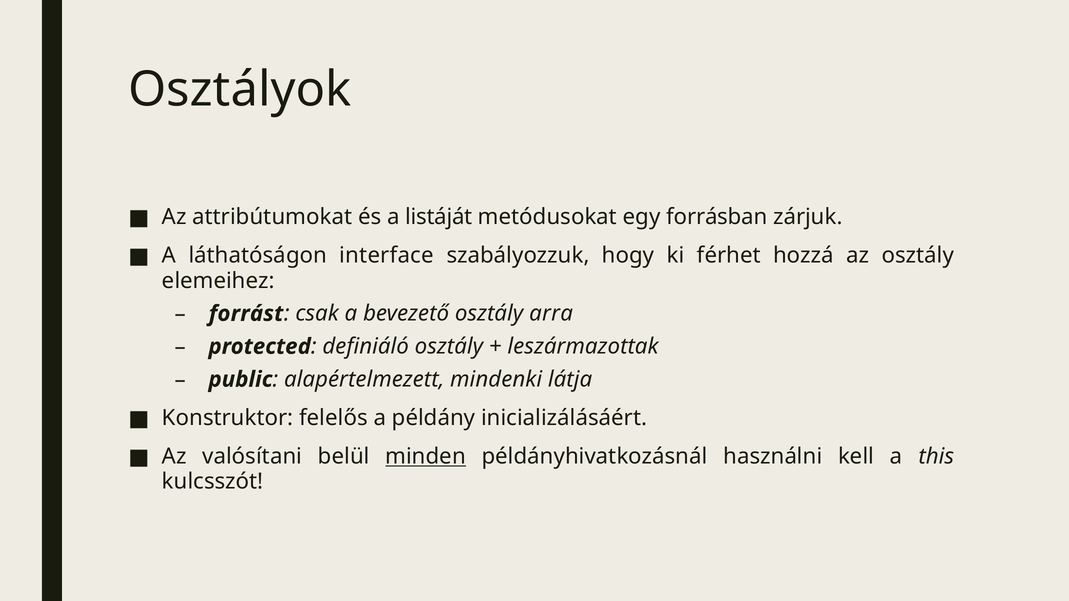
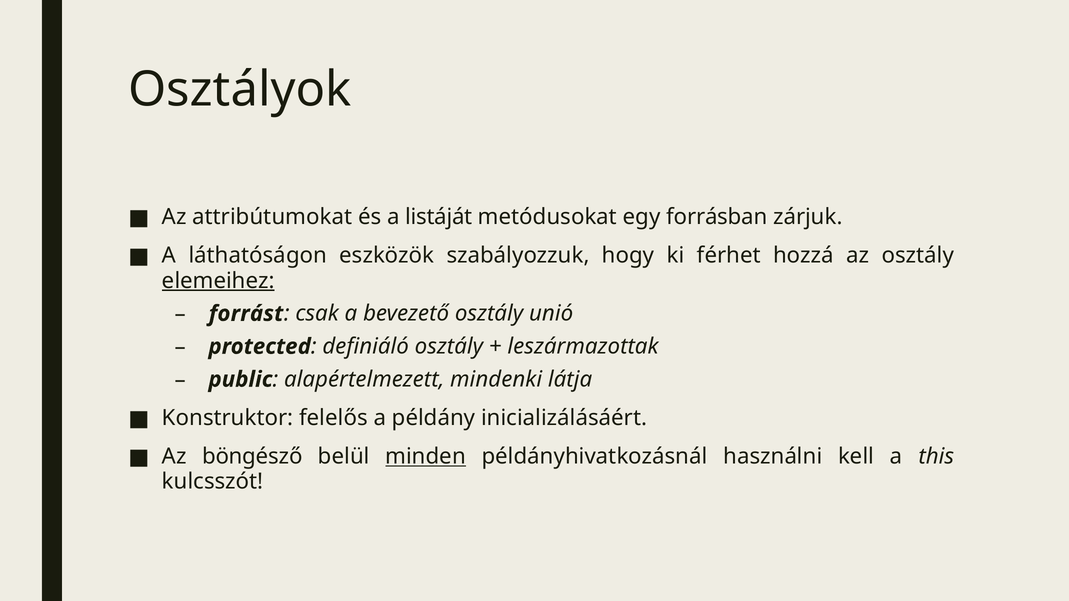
interface: interface -> eszközök (387, 256)
elemeihez underline: none -> present (218, 281)
arra: arra -> unió (551, 314)
valósítani: valósítani -> böngésző (252, 457)
